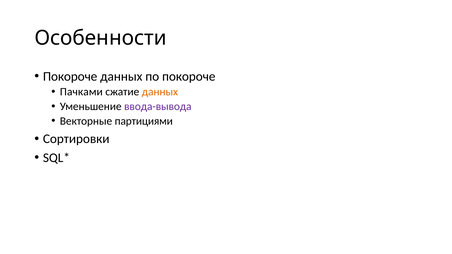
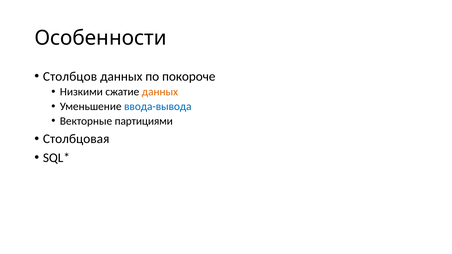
Покороче: Покороче -> Столбцов (70, 76)
Пачками: Пачками -> Низкими (81, 92)
ввода-вывода colour: purple -> blue (158, 107)
Сортировки: Сортировки -> Столбцовая (76, 139)
